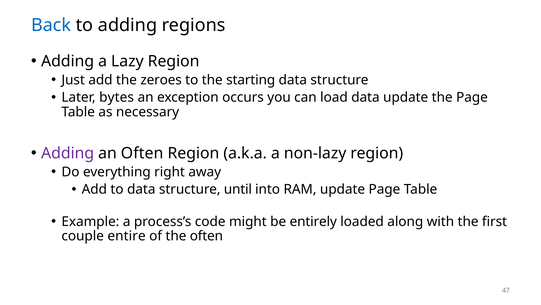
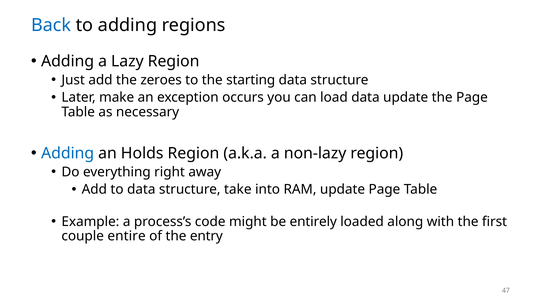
bytes: bytes -> make (117, 97)
Adding colour: purple -> blue (68, 153)
an Often: Often -> Holds (142, 153)
until: until -> take (238, 189)
the often: often -> entry (206, 236)
